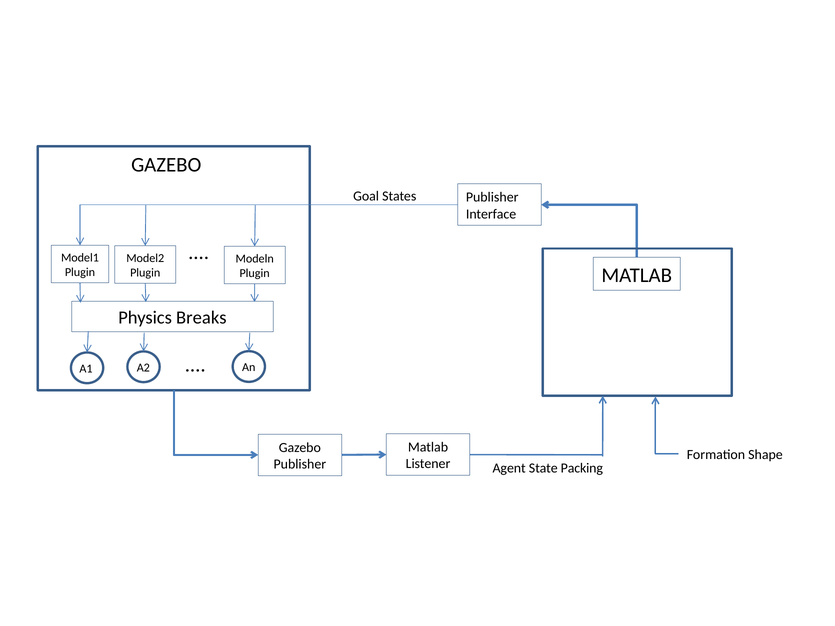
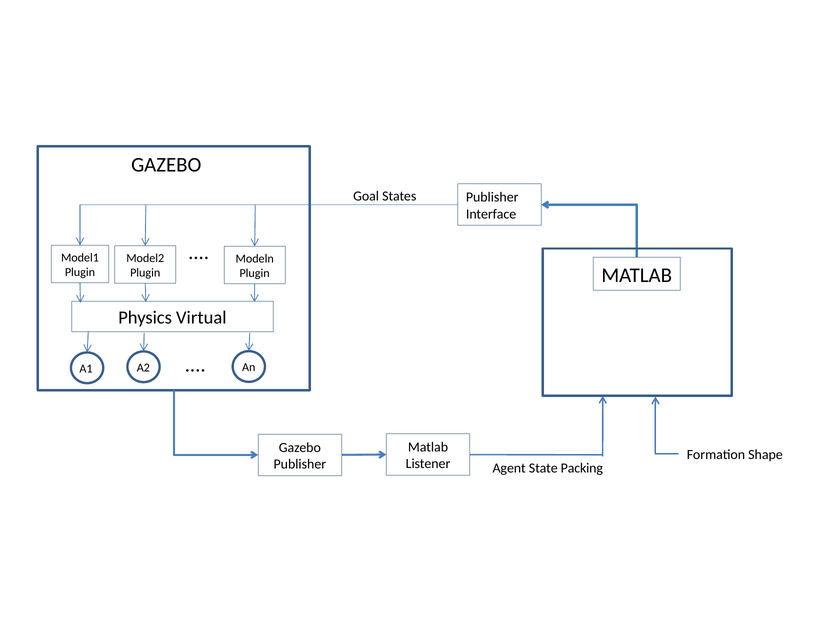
Breaks: Breaks -> Virtual (201, 318)
